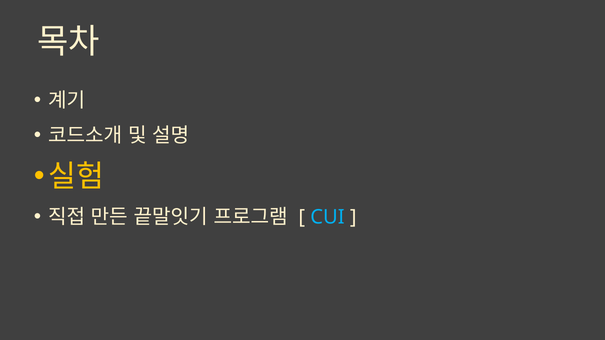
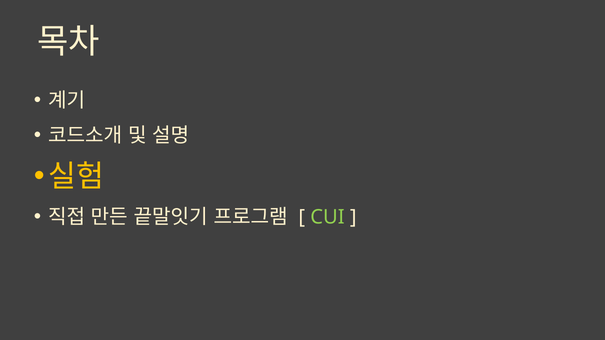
CUI colour: light blue -> light green (328, 217)
